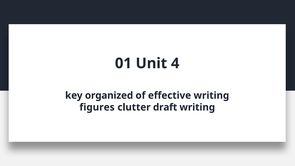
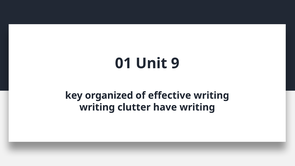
4: 4 -> 9 (175, 63)
figures: figures -> writing (97, 107)
draft: draft -> have (165, 107)
